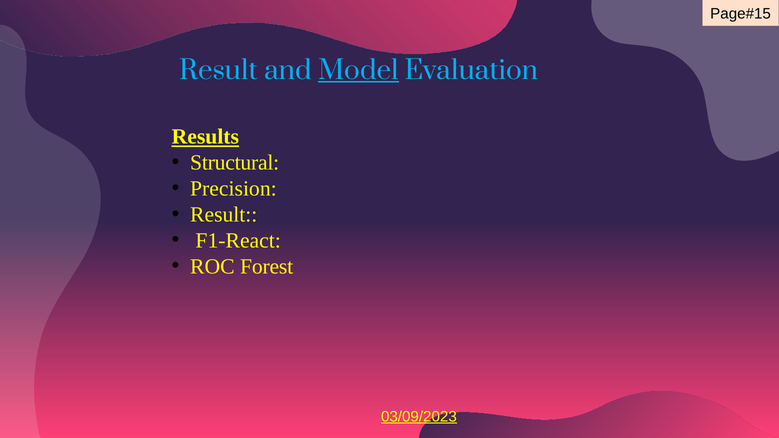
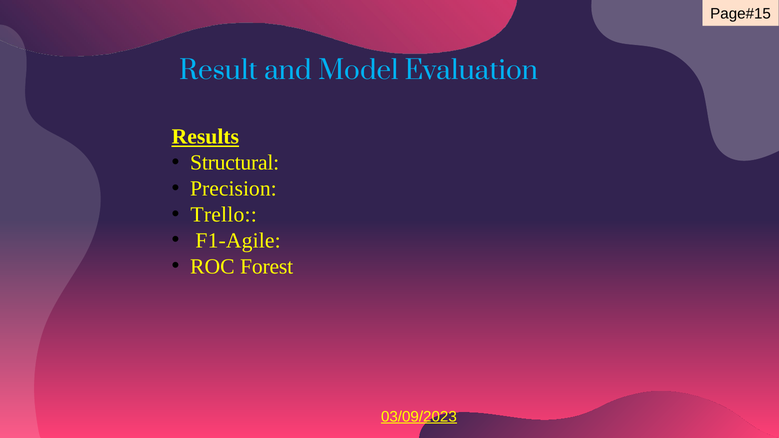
Model underline: present -> none (358, 71)
Result: Result -> Trello (224, 215)
F1-React: F1-React -> F1-Agile (238, 241)
